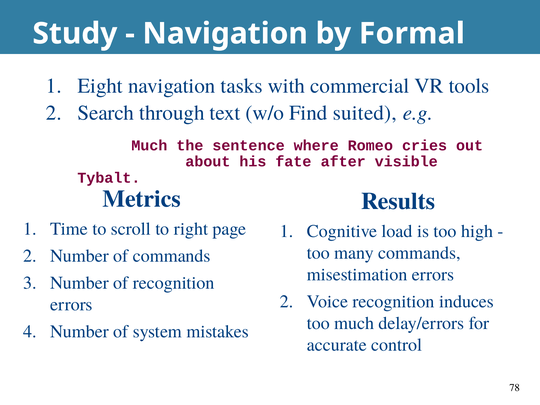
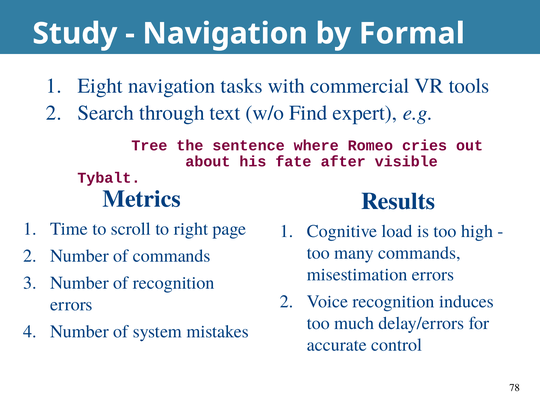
suited: suited -> expert (365, 113)
Much: Much -> Tree (149, 145)
